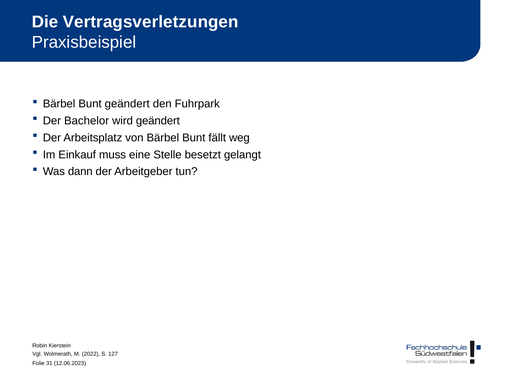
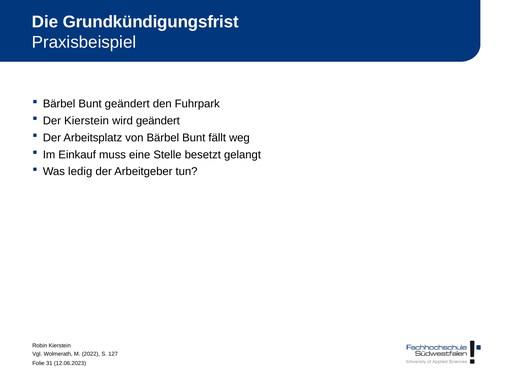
Vertragsverletzungen: Vertragsverletzungen -> Grundkündigungsfrist (151, 22)
Der Bachelor: Bachelor -> Kierstein (87, 121)
dann: dann -> ledig (80, 172)
